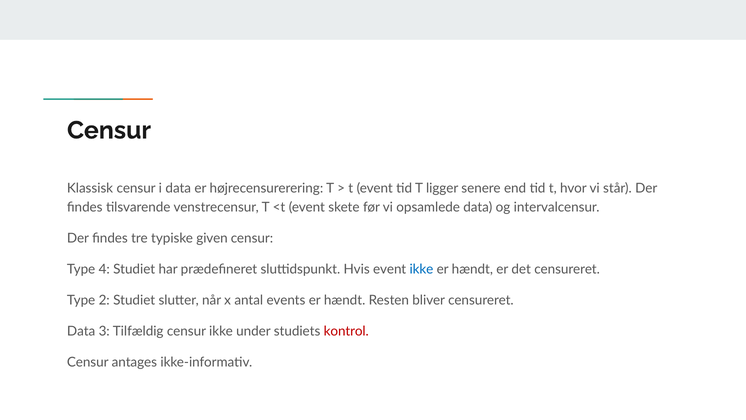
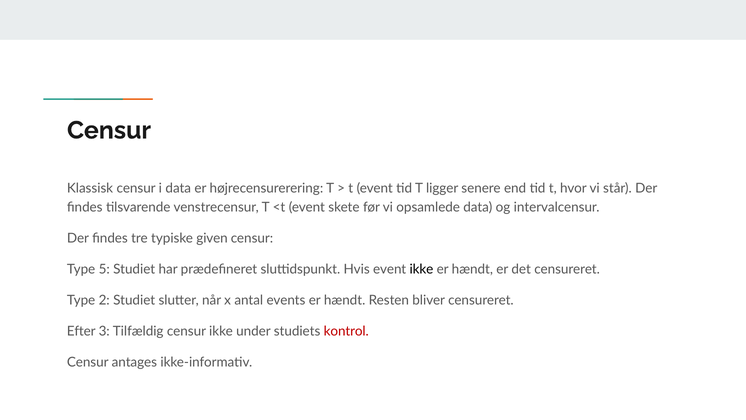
4: 4 -> 5 (104, 269)
ikke colour: blue -> black (421, 269)
Data: Data -> Efter (81, 331)
